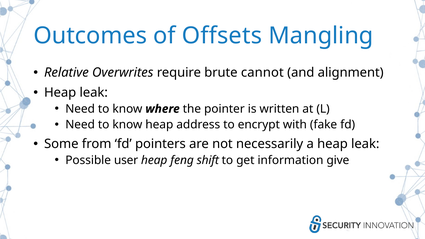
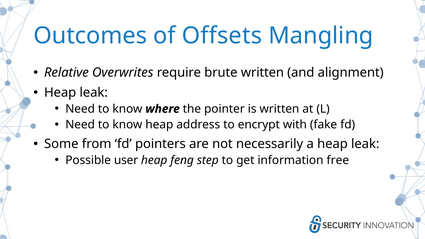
brute cannot: cannot -> written (262, 73)
shift: shift -> step (208, 160)
give: give -> free (338, 160)
